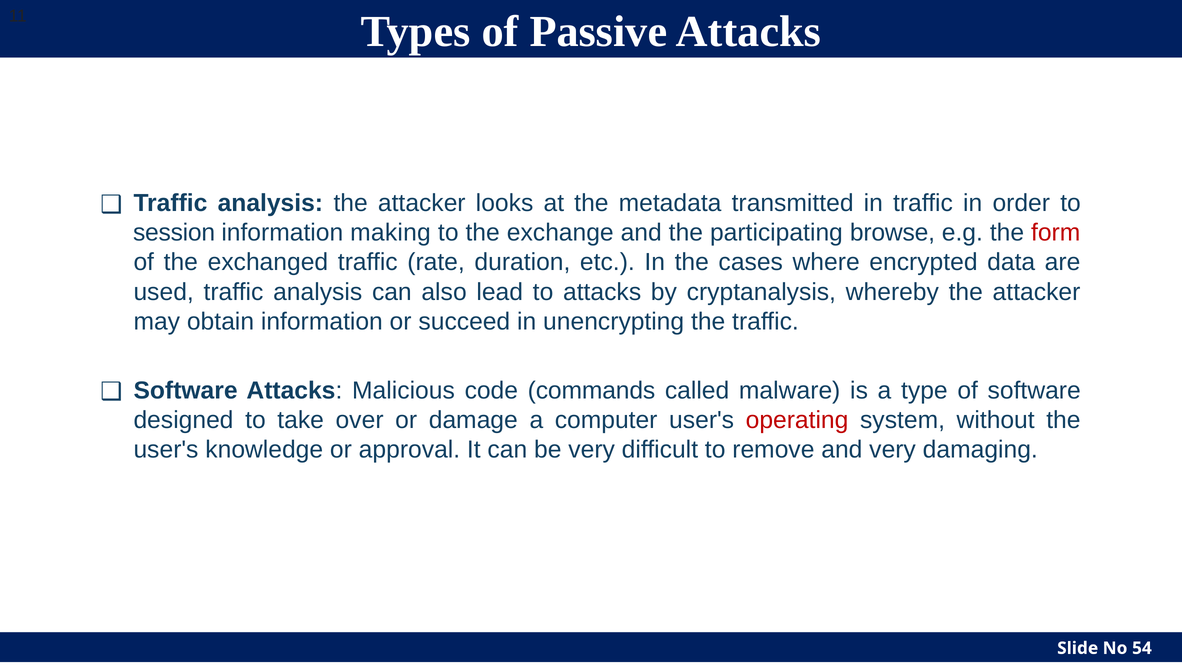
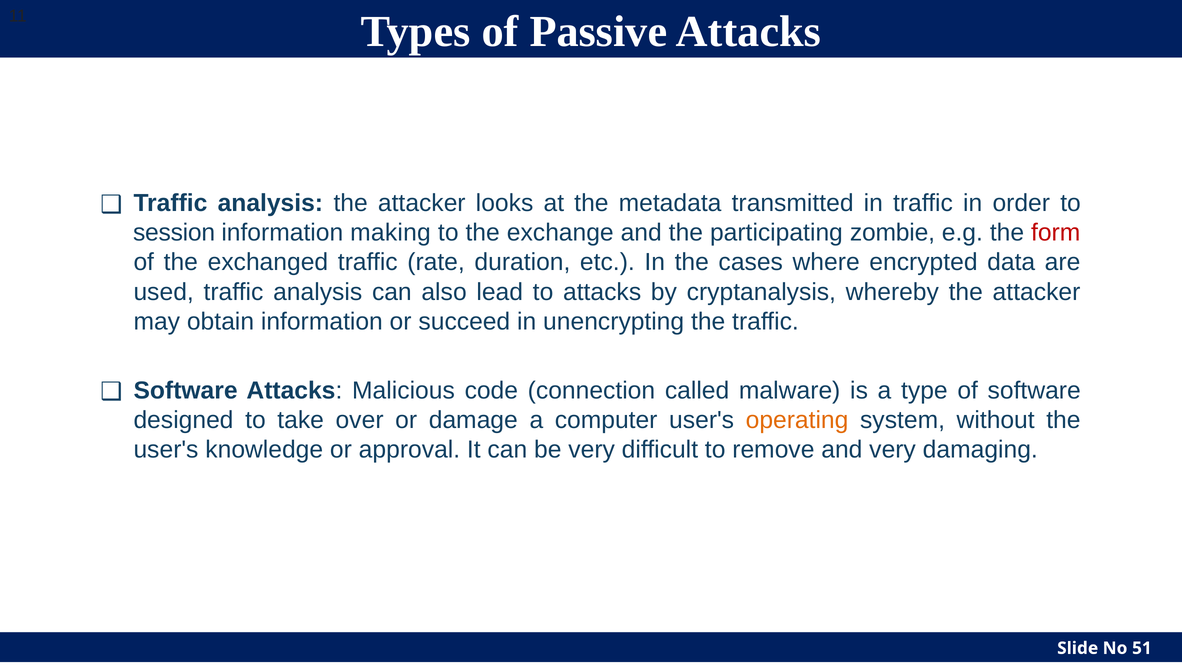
browse: browse -> zombie (892, 233)
commands: commands -> connection (591, 390)
operating colour: red -> orange (797, 420)
54: 54 -> 51 (1142, 648)
